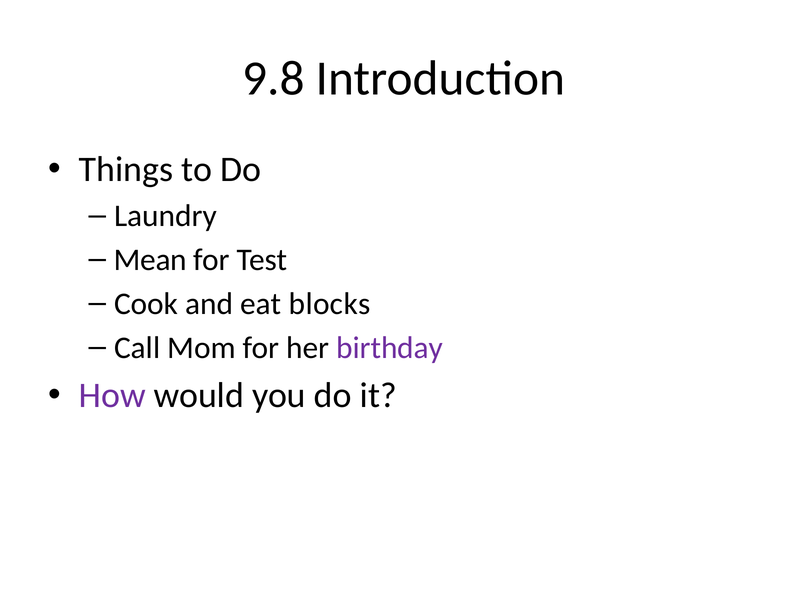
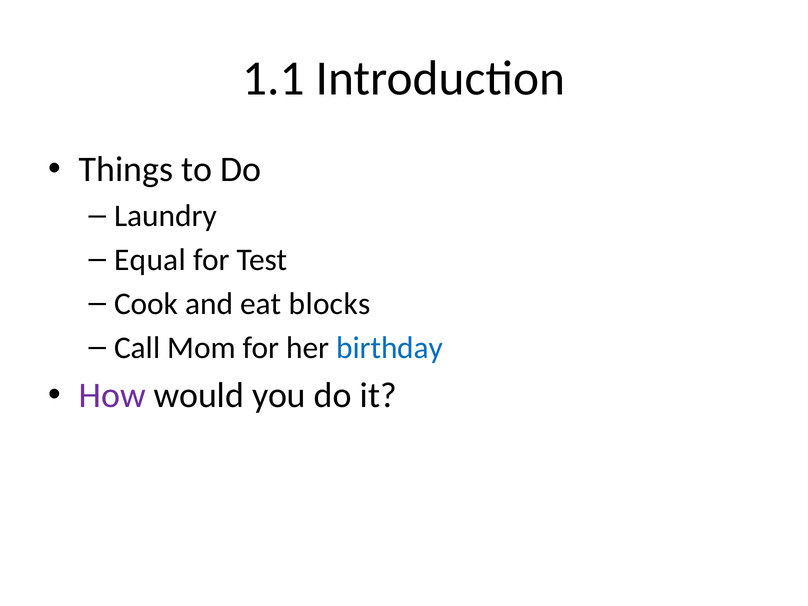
9.8: 9.8 -> 1.1 (274, 78)
Mean: Mean -> Equal (150, 260)
birthday colour: purple -> blue (390, 348)
